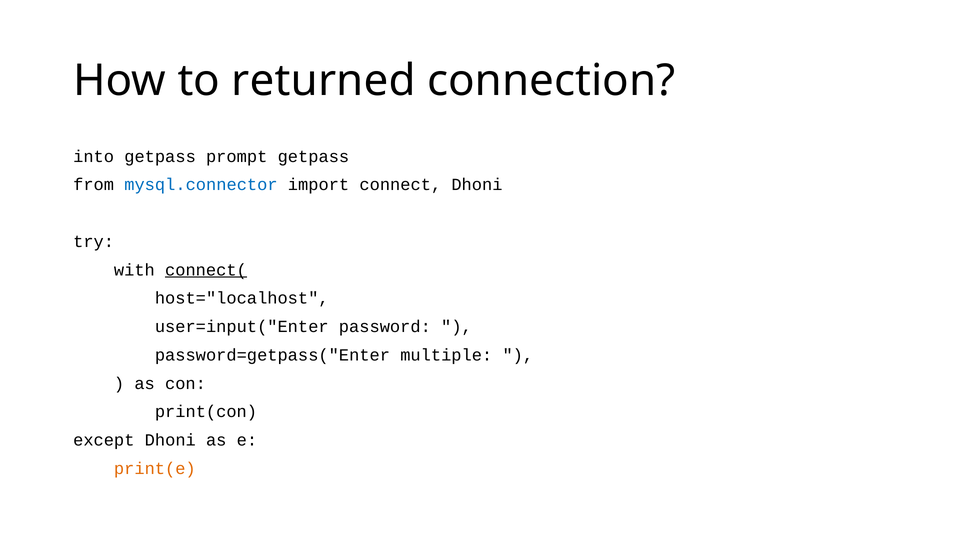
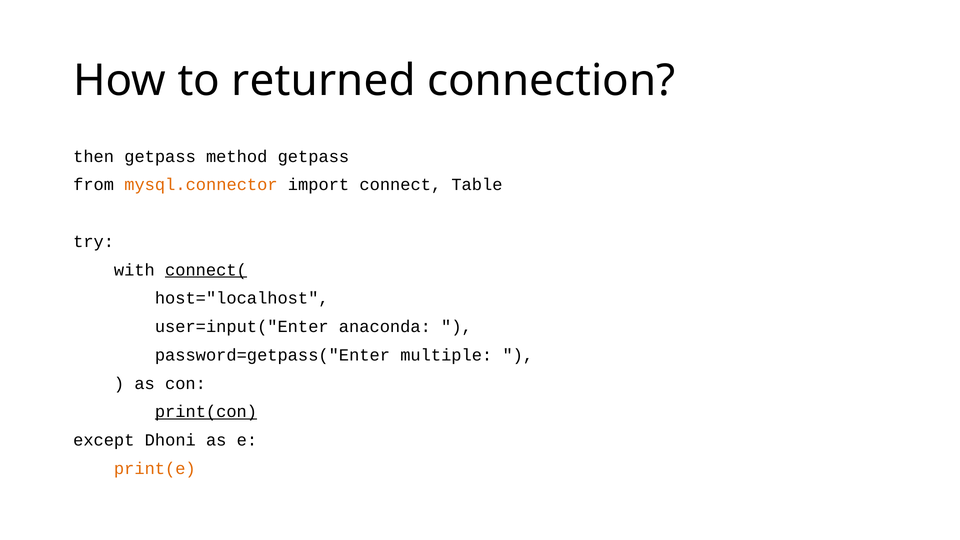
into: into -> then (94, 156)
prompt: prompt -> method (237, 156)
mysql.connector colour: blue -> orange (201, 185)
connect Dhoni: Dhoni -> Table (477, 185)
password: password -> anaconda (385, 327)
print(con underline: none -> present (206, 412)
